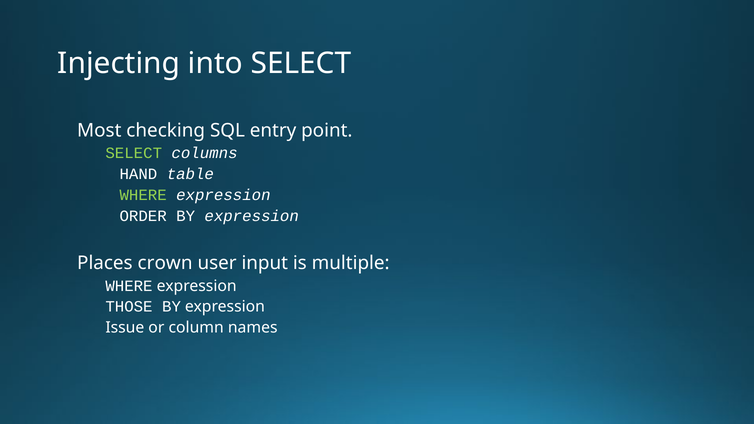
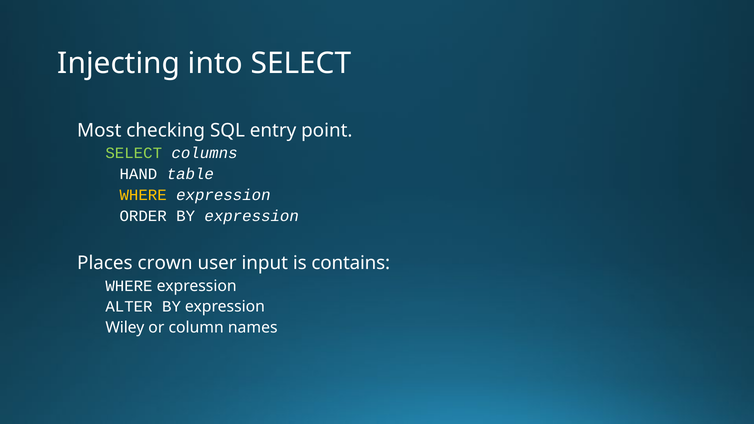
WHERE colour: light green -> yellow (143, 195)
multiple: multiple -> contains (351, 263)
THOSE: THOSE -> ALTER (129, 307)
Issue: Issue -> Wiley (125, 328)
